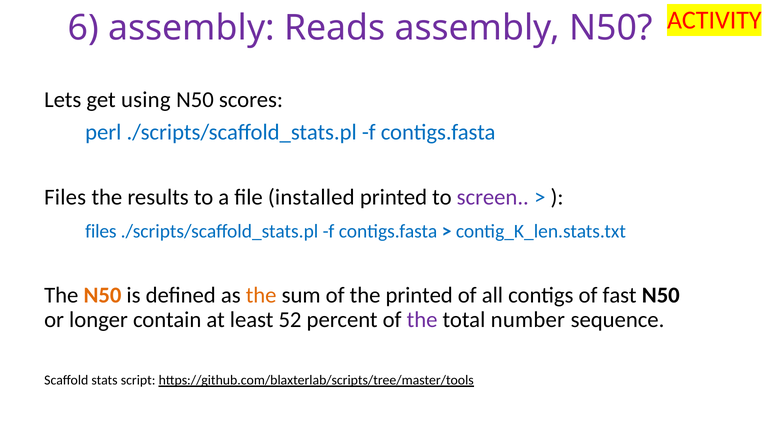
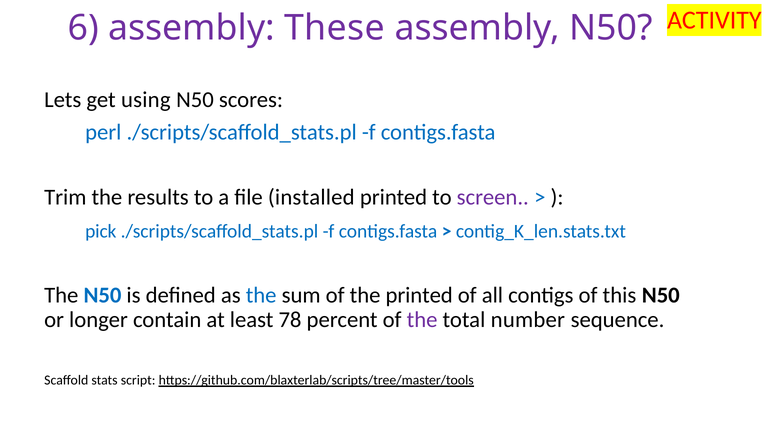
Reads: Reads -> These (335, 28)
Files: Files -> Trim (65, 198)
files: files -> pick (101, 231)
N50 colour: orange -> blue (102, 295)
the colour: orange -> blue (261, 295)
fast: fast -> this (619, 295)
52: 52 -> 78 (290, 320)
